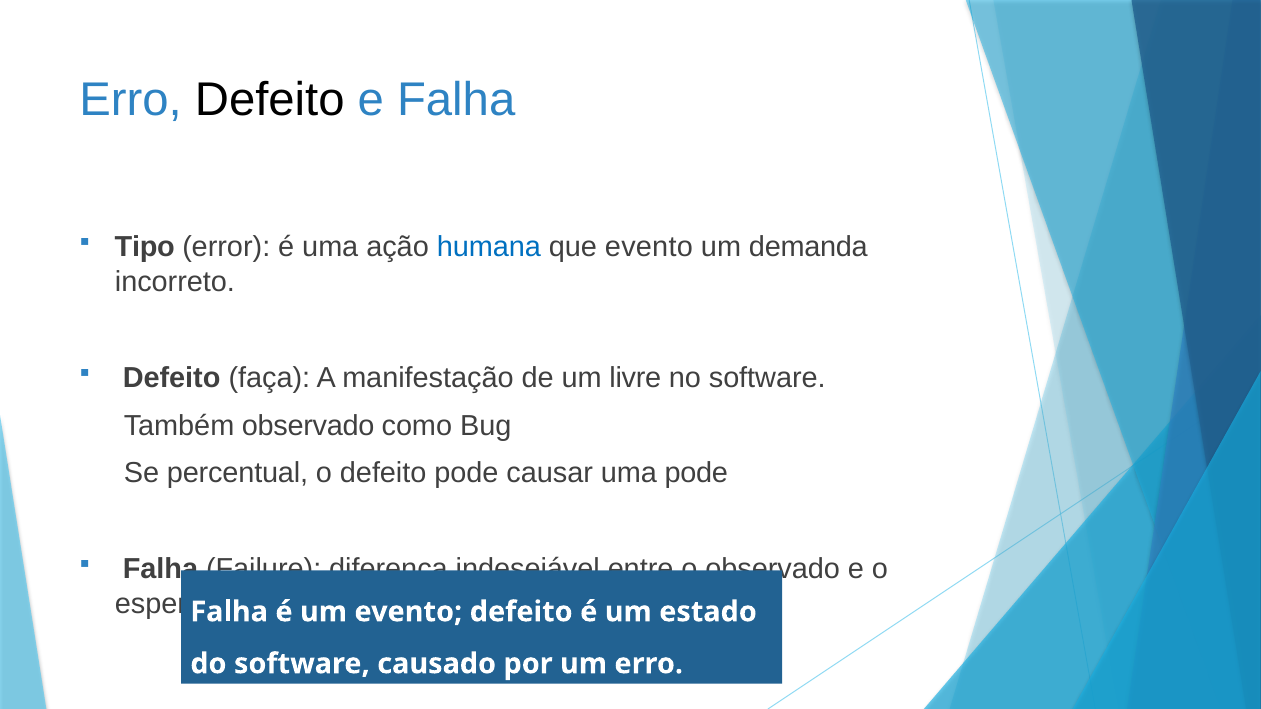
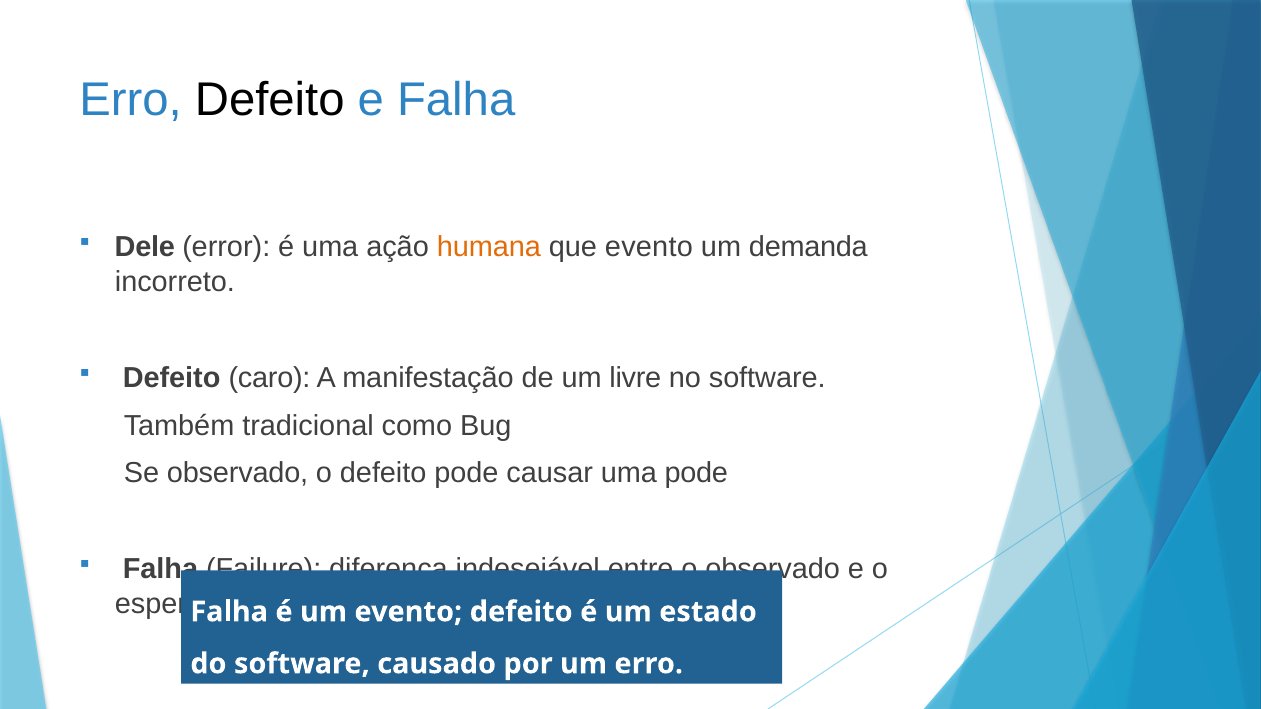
Tipo: Tipo -> Dele (145, 248)
humana colour: blue -> orange (489, 248)
faça: faça -> caro (270, 378)
Também observado: observado -> tradicional (308, 426)
Se percentual: percentual -> observado (238, 473)
